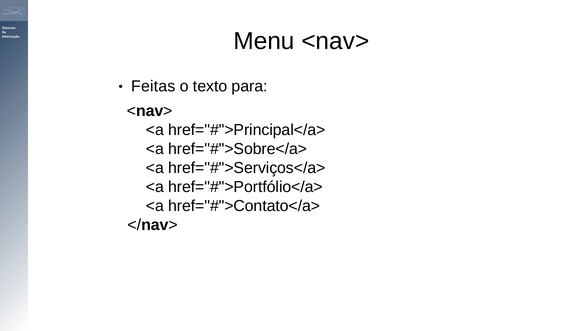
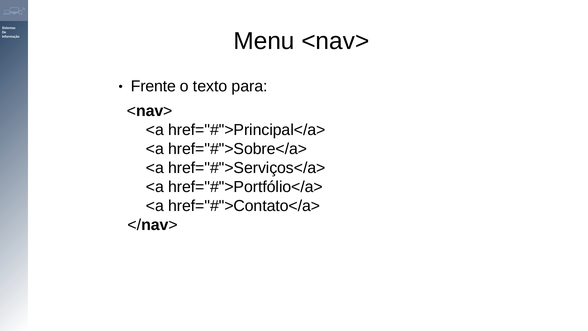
Feitas: Feitas -> Frente (153, 86)
